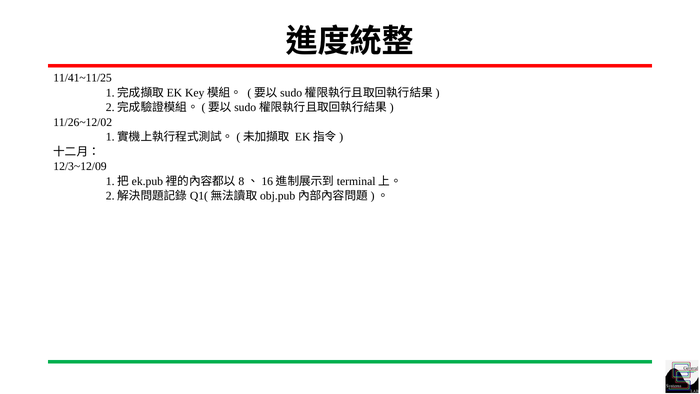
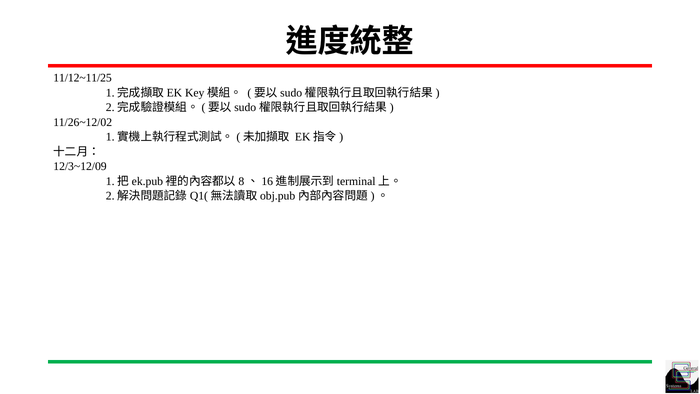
11/41~11/25: 11/41~11/25 -> 11/12~11/25 (83, 78)
